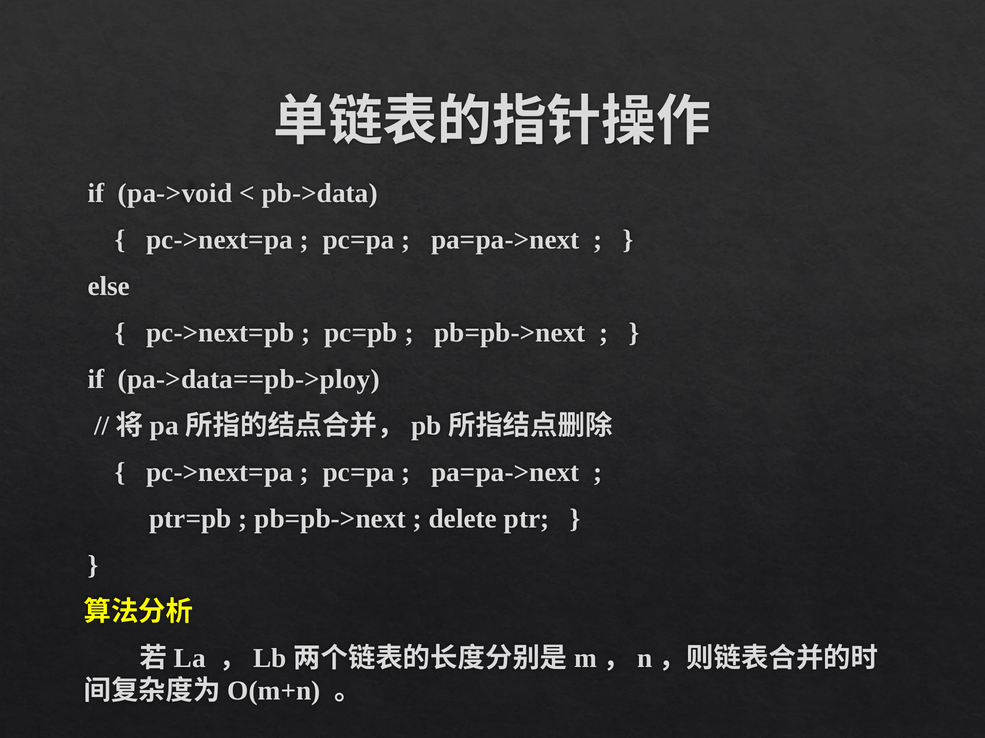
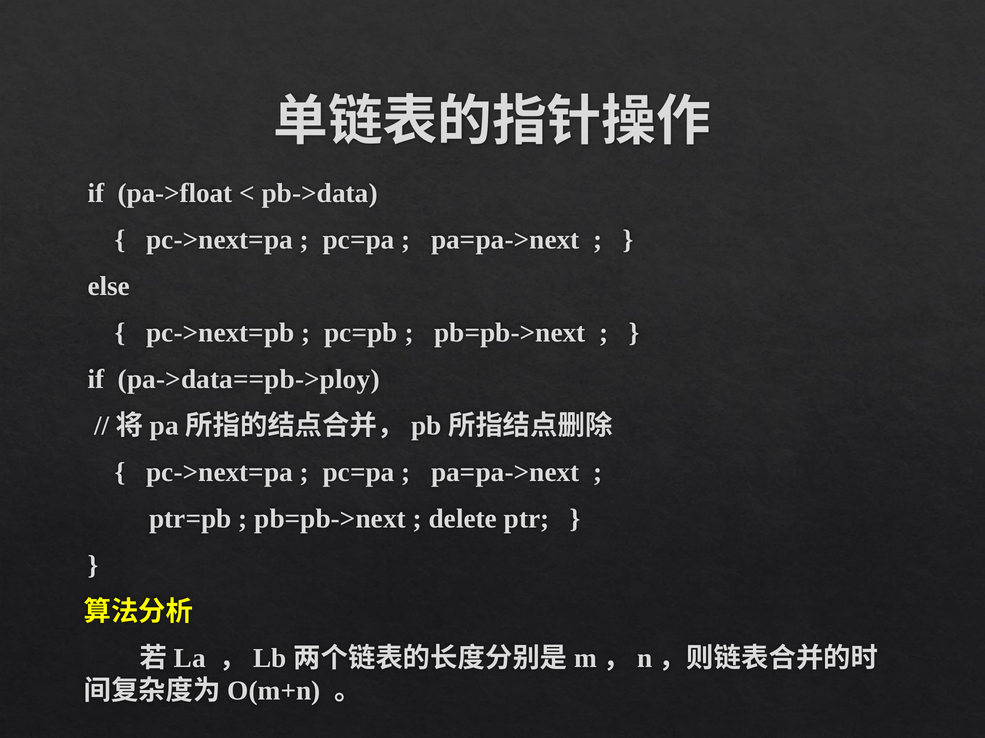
pa->void: pa->void -> pa->float (175, 193)
